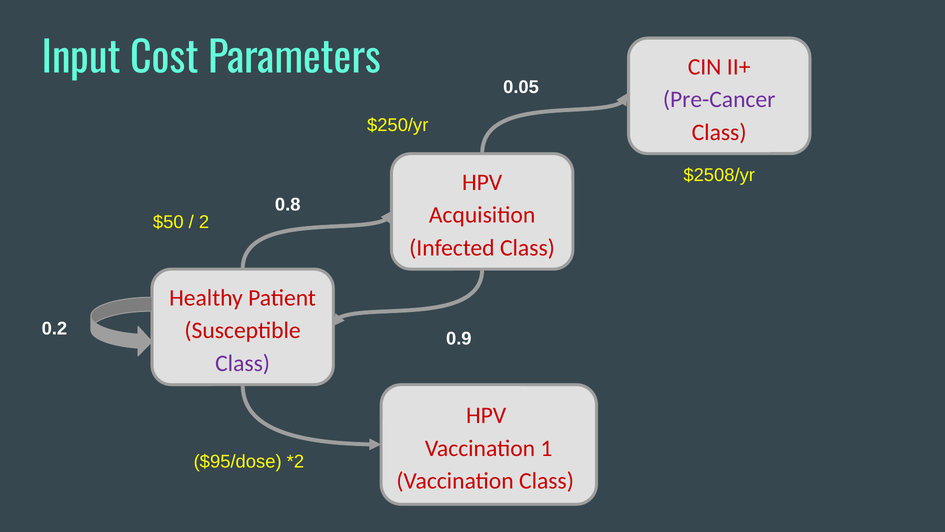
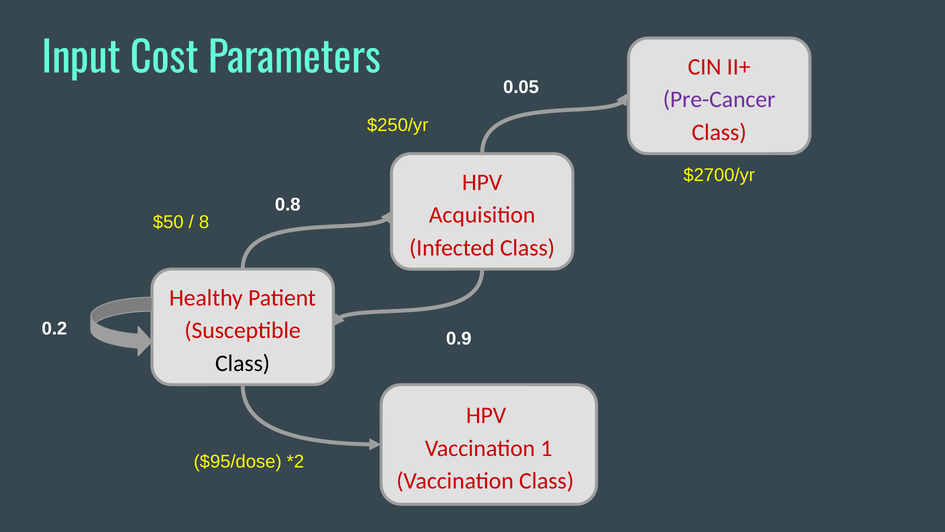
$2508/yr: $2508/yr -> $2700/yr (719, 175)
2: 2 -> 8 (204, 222)
Class colour: purple -> black (243, 363)
